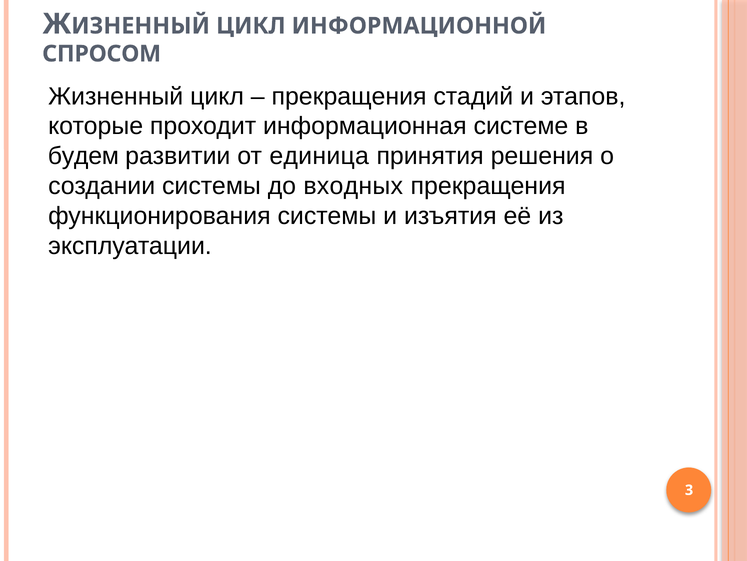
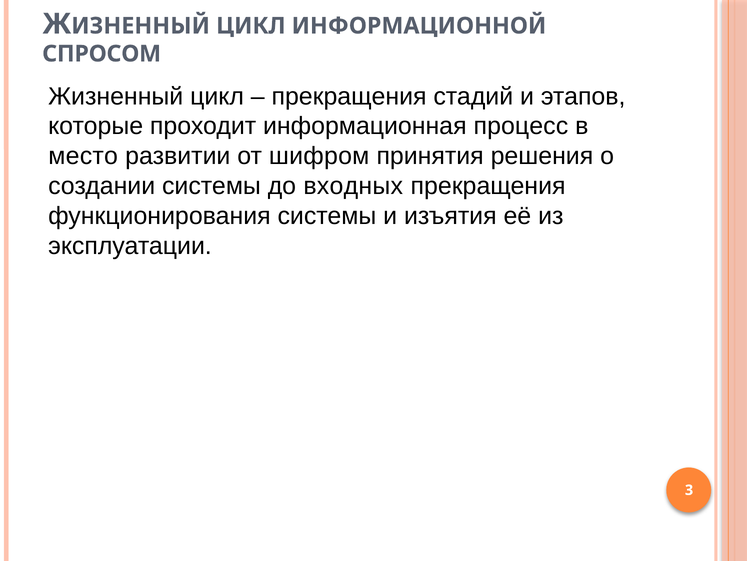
системе: системе -> процесс (521, 126)
будем: будем -> место (83, 156)
единица: единица -> шифром (319, 156)
